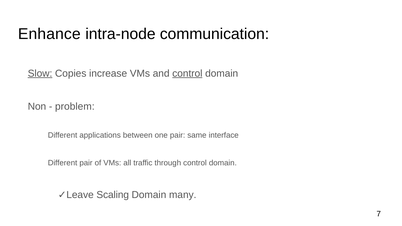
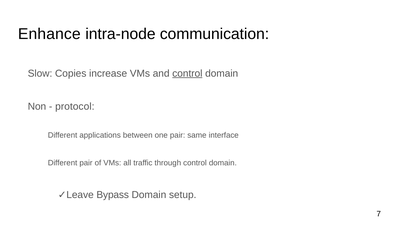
Slow underline: present -> none (40, 73)
problem: problem -> protocol (75, 107)
Scaling: Scaling -> Bypass (113, 195)
many: many -> setup (183, 195)
